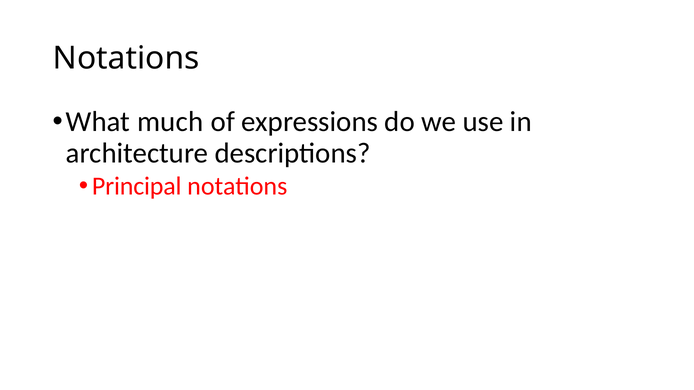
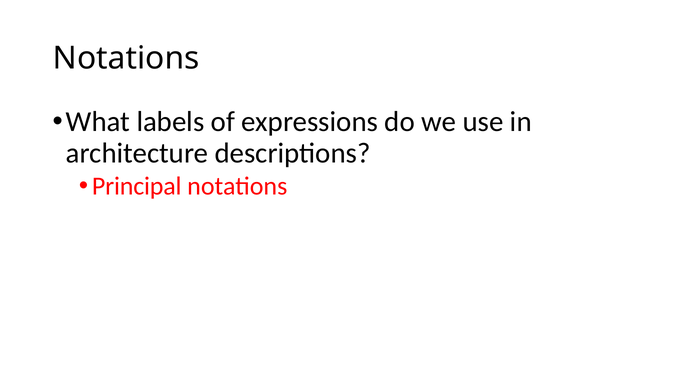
much: much -> labels (170, 122)
